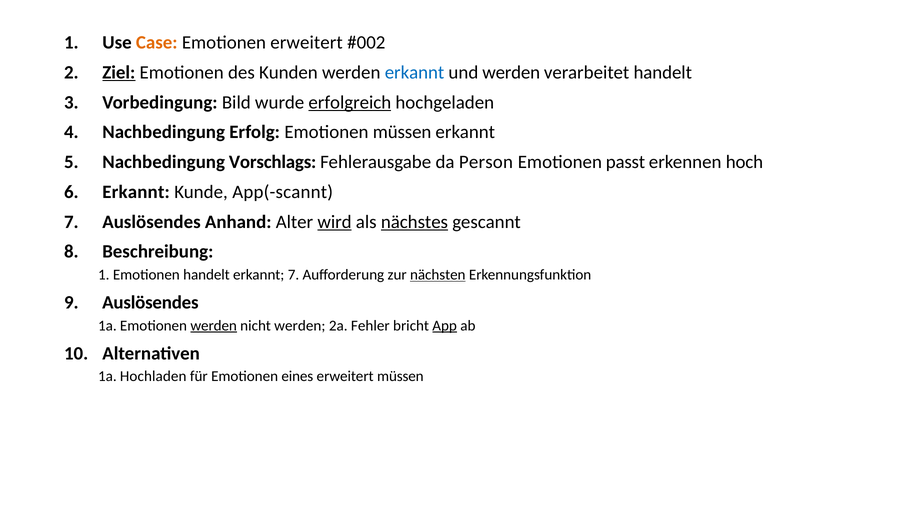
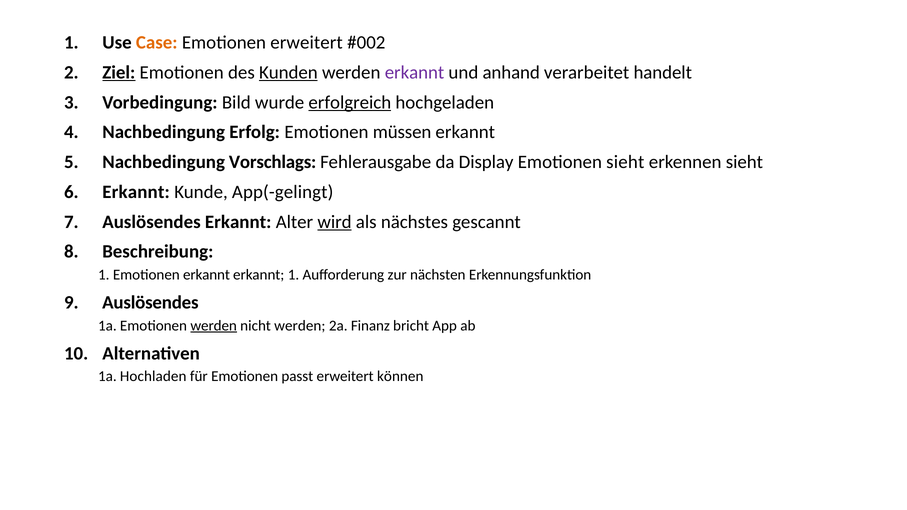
Kunden underline: none -> present (288, 72)
erkannt colour: blue -> purple (414, 72)
und werden: werden -> anhand (511, 72)
Person: Person -> Display (486, 162)
Emotionen passt: passt -> sieht (625, 162)
erkennen hoch: hoch -> sieht (744, 162)
App(-scannt: App(-scannt -> App(-gelingt (283, 192)
Auslösendes Anhand: Anhand -> Erkannt (238, 222)
nächstes underline: present -> none (414, 222)
Emotionen handelt: handelt -> erkannt (207, 275)
erkannt 7: 7 -> 1 (293, 275)
nächsten underline: present -> none (438, 275)
Fehler: Fehler -> Finanz (370, 326)
App underline: present -> none (445, 326)
eines: eines -> passt (297, 377)
erweitert müssen: müssen -> können (400, 377)
